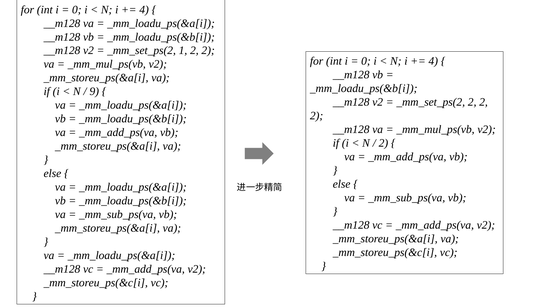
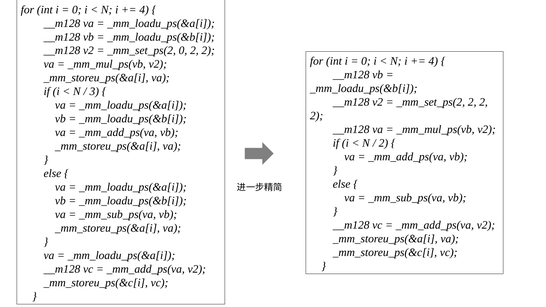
_mm_set_ps(2 1: 1 -> 0 (183, 51)
9: 9 -> 3 (94, 92)
